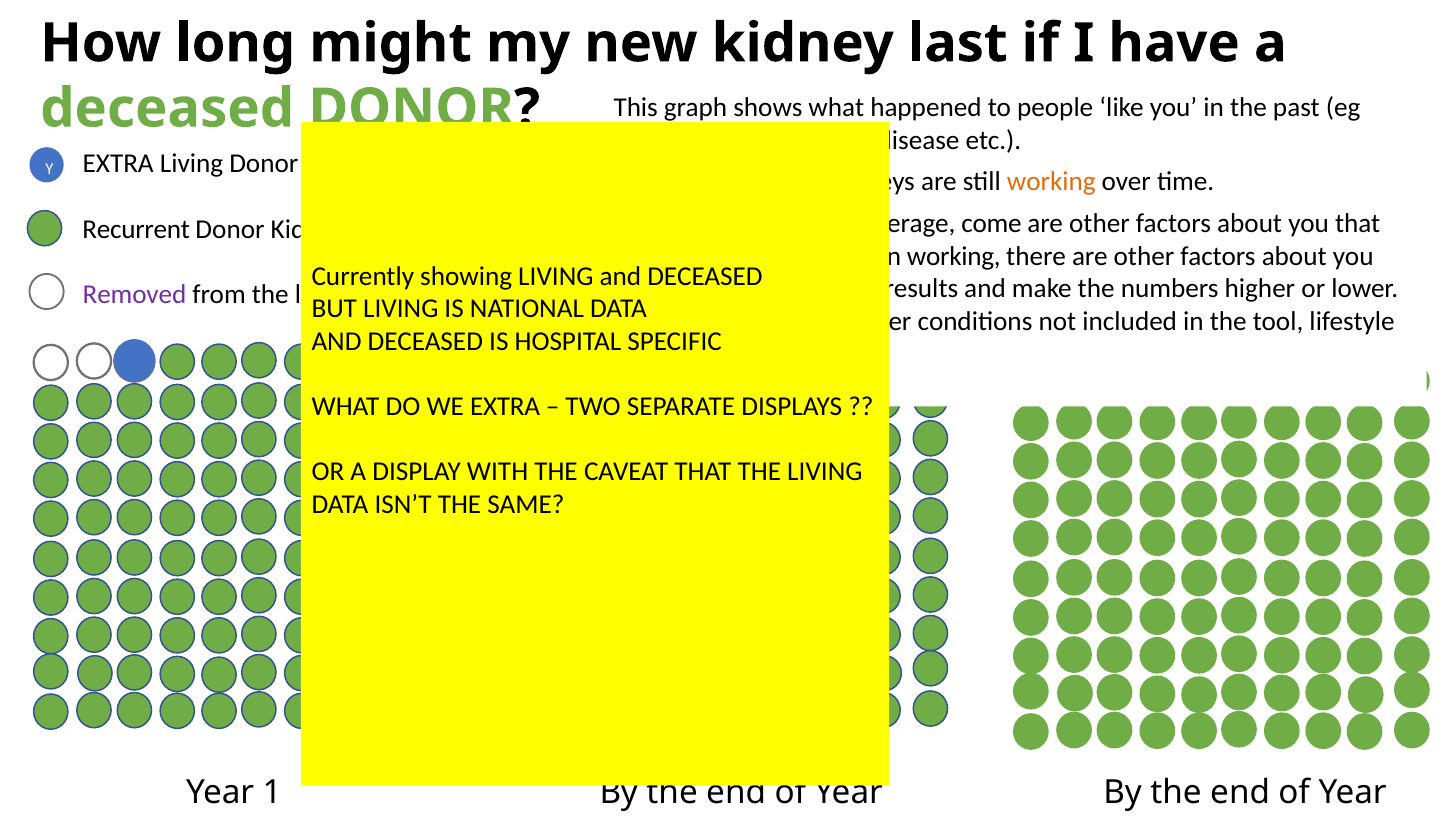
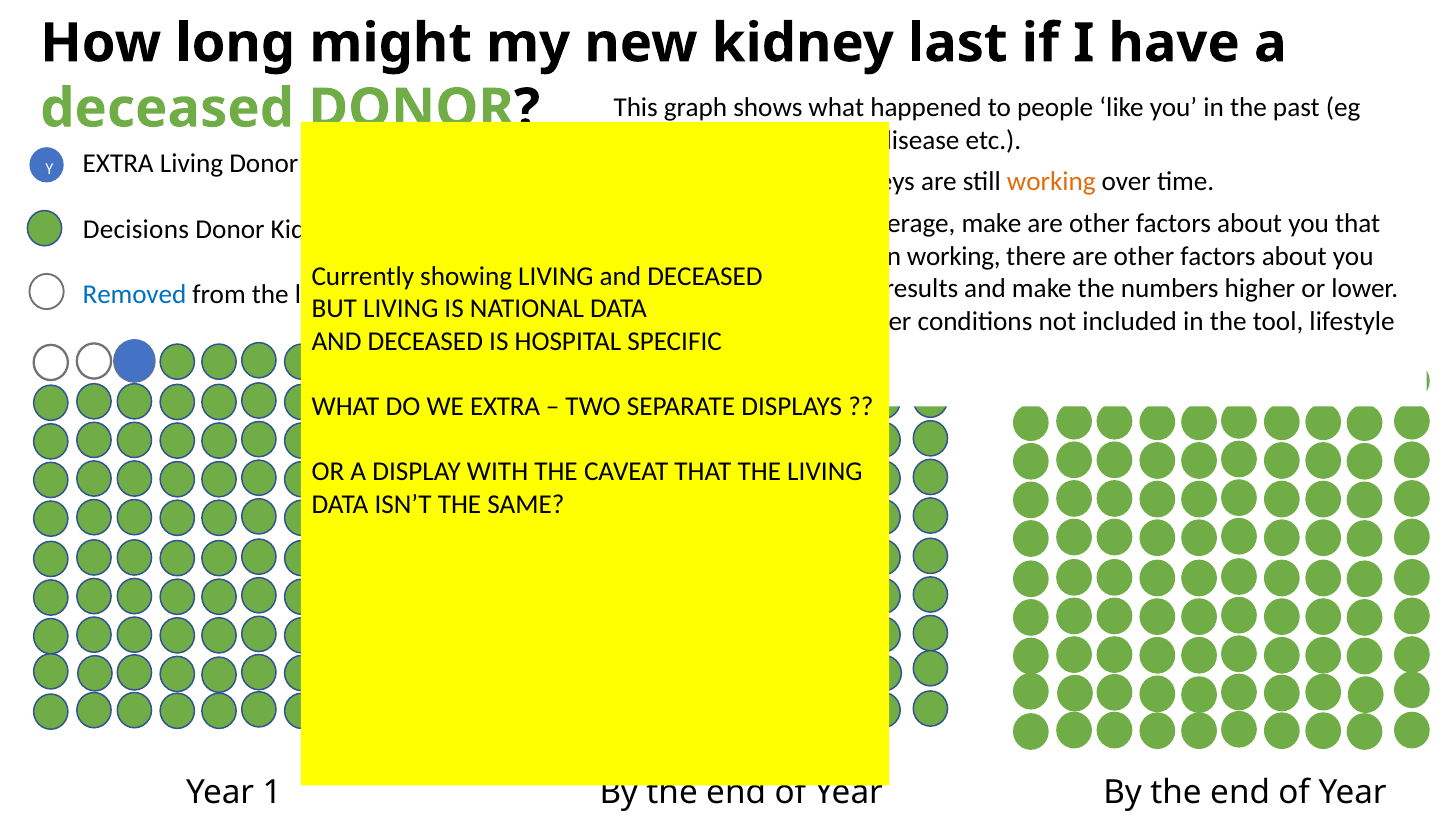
come: come -> make (991, 224)
Recurrent: Recurrent -> Decisions (136, 229)
Removed colour: purple -> blue (134, 294)
